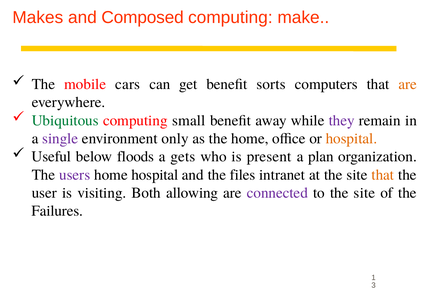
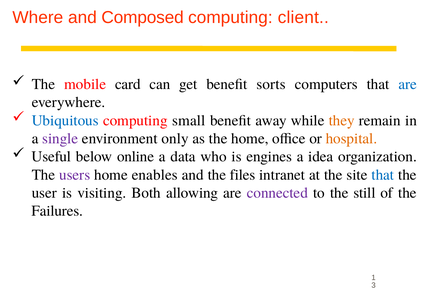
Makes: Makes -> Where (38, 17)
make: make -> client (303, 17)
cars: cars -> card (128, 84)
are colour: orange -> blue (408, 84)
Ubiquitous colour: green -> blue (65, 121)
they colour: purple -> orange (342, 121)
floods: floods -> online (136, 157)
gets: gets -> data (183, 157)
present: present -> engines (269, 157)
plan: plan -> idea (321, 157)
home hospital: hospital -> enables (155, 175)
that colour: orange -> blue (383, 175)
to the site: site -> still (365, 193)
